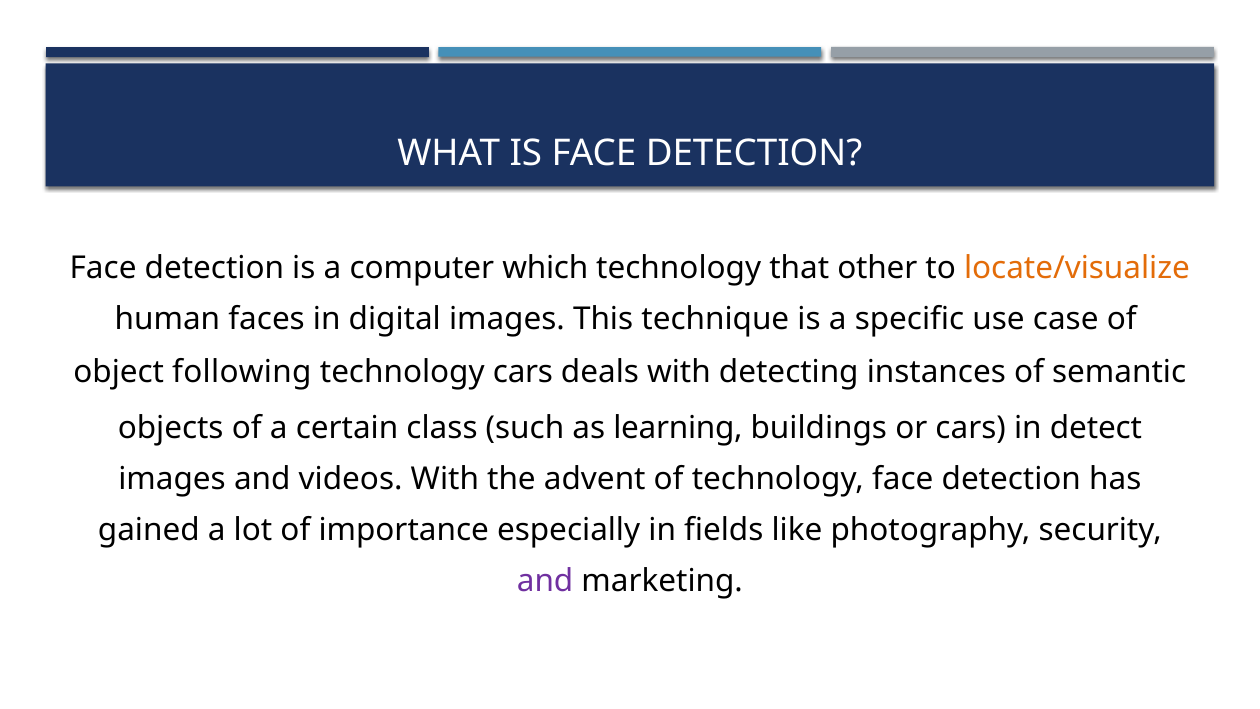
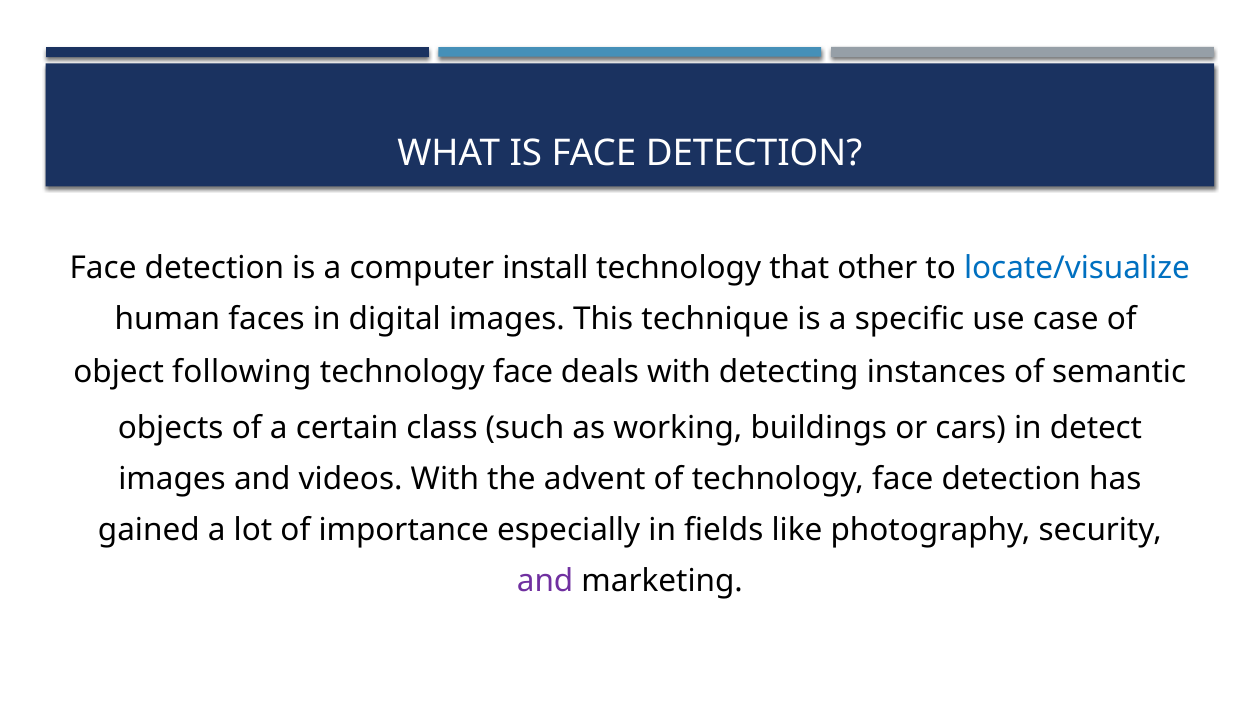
which: which -> install (545, 268)
locate/visualize colour: orange -> blue (1077, 268)
cars: cars -> face (523, 372)
learning: learning -> working (678, 428)
